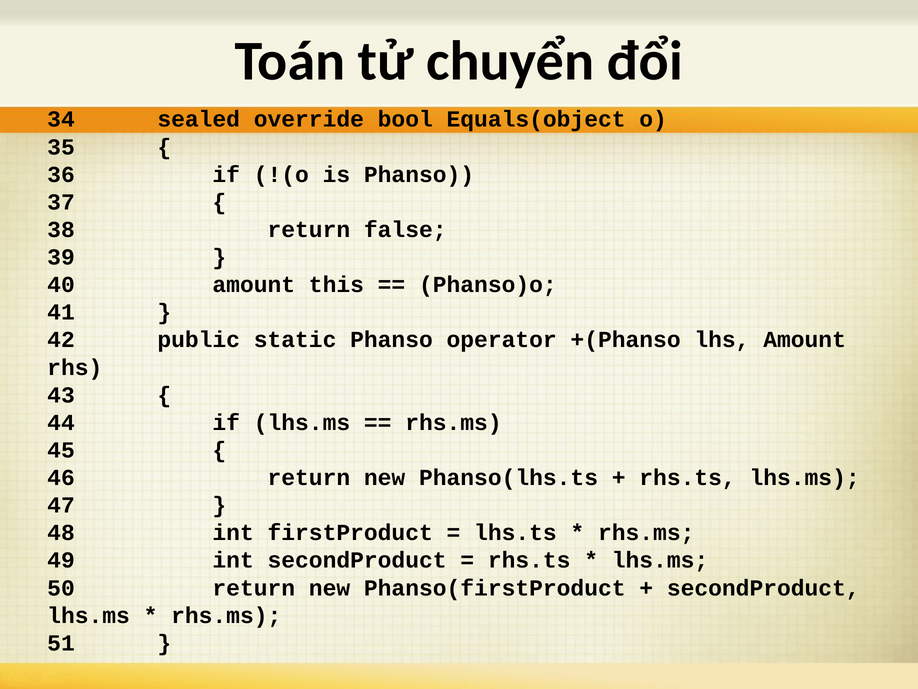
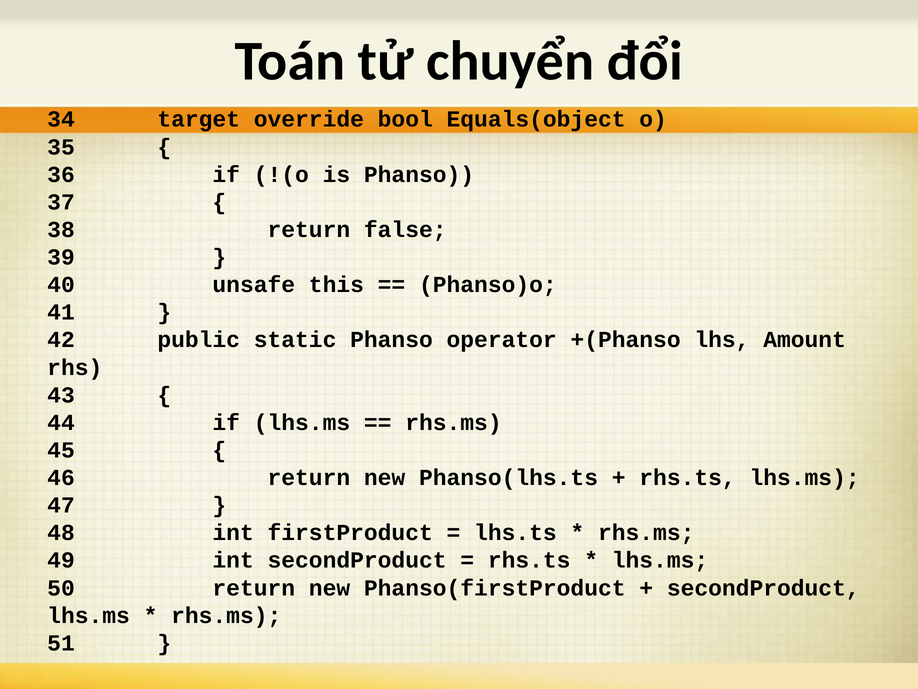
sealed: sealed -> target (199, 119)
40 amount: amount -> unsafe (254, 285)
